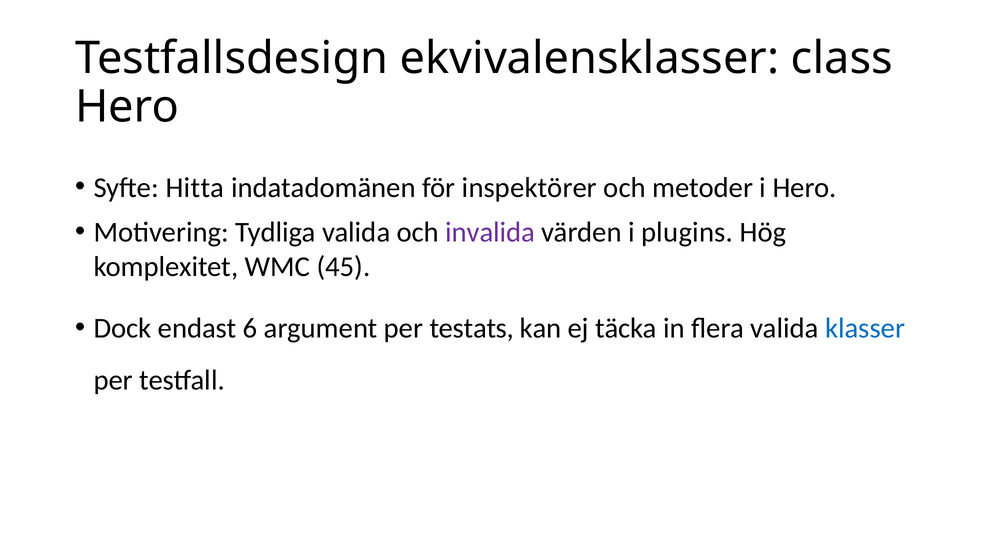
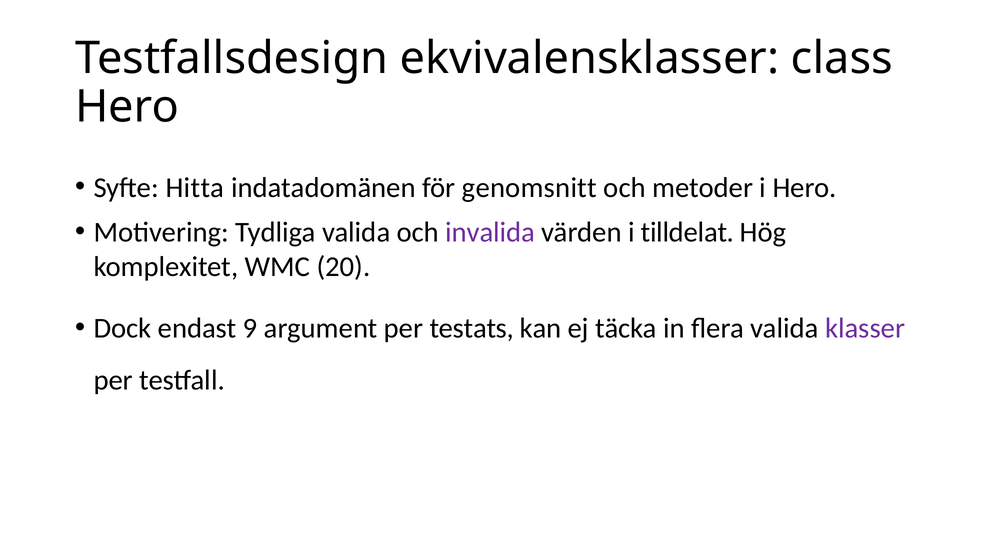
inspektörer: inspektörer -> genomsnitt (529, 188)
plugins: plugins -> tilldelat (687, 232)
45: 45 -> 20 (343, 267)
6: 6 -> 9 (250, 329)
klasser colour: blue -> purple (865, 329)
